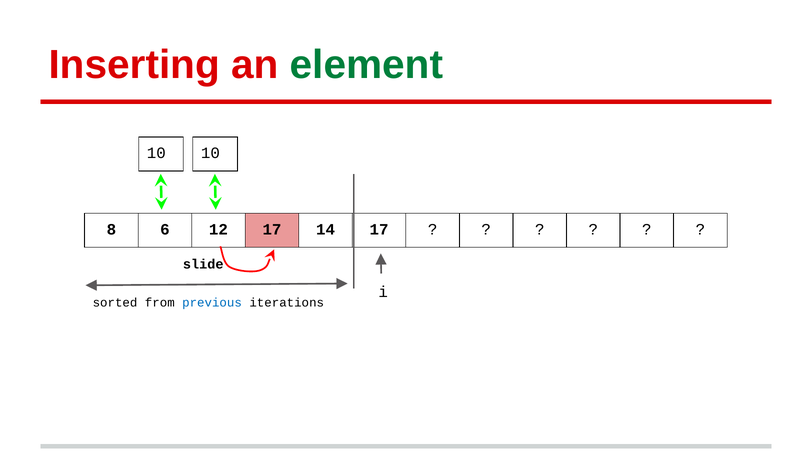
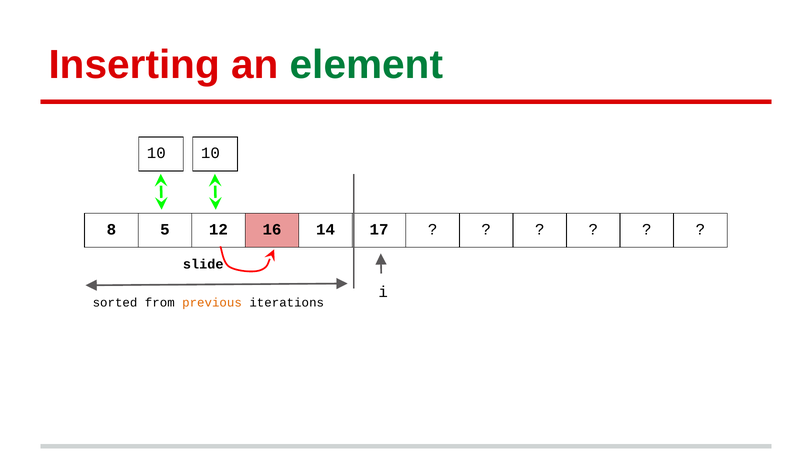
6: 6 -> 5 (165, 229)
12 17: 17 -> 16 (272, 229)
previous colour: blue -> orange (212, 302)
